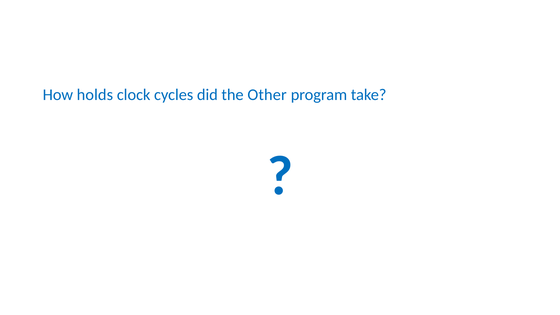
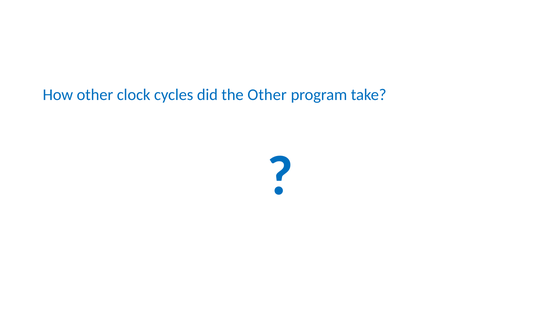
How holds: holds -> other (95, 95)
